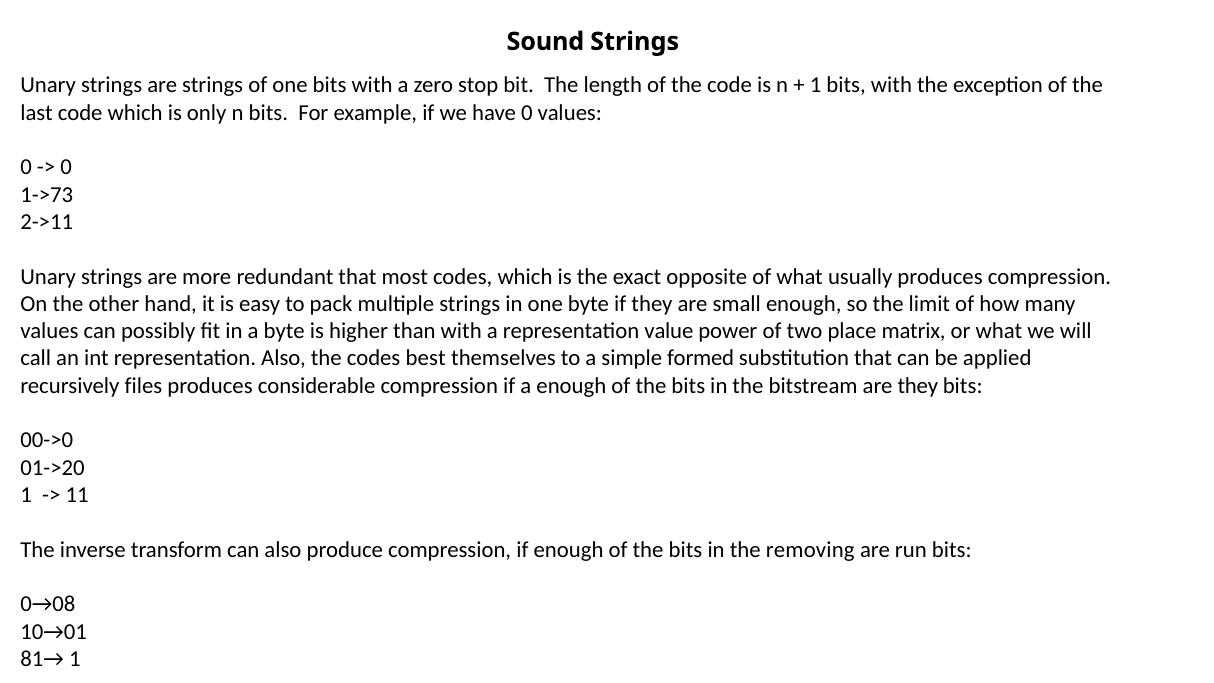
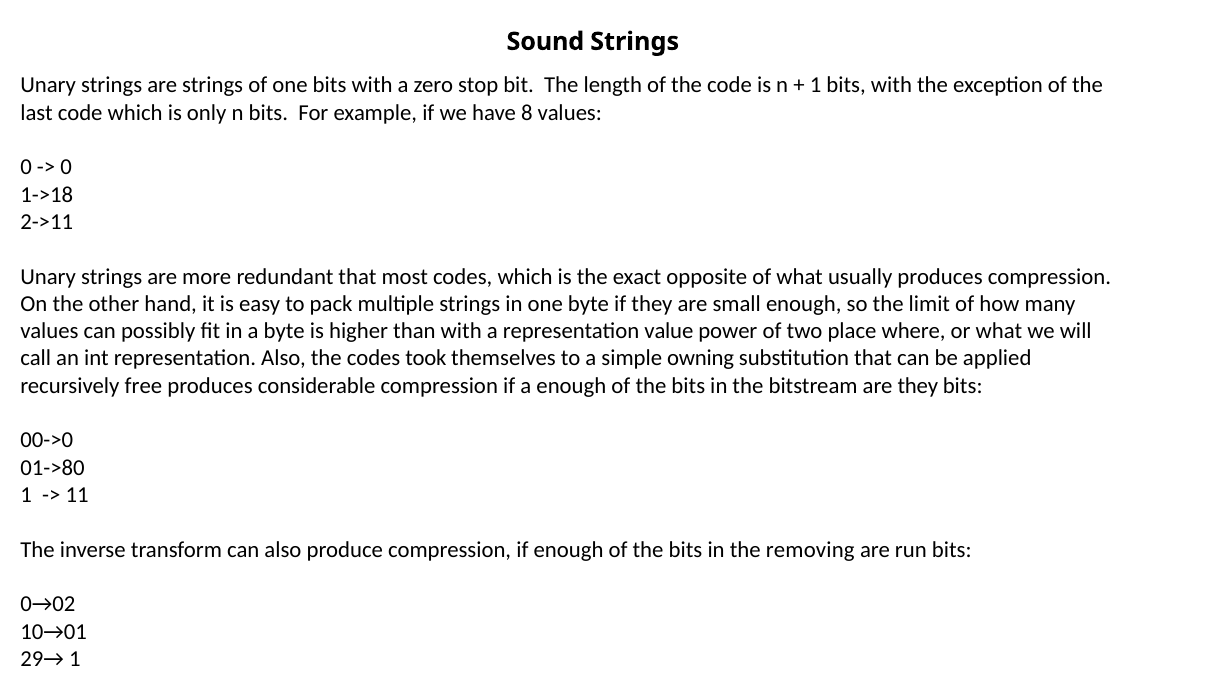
have 0: 0 -> 8 (527, 113)
1->73: 1->73 -> 1->18 (47, 195)
matrix: matrix -> where (914, 331)
best: best -> took (426, 358)
formed: formed -> owning (701, 358)
files: files -> free (143, 386)
01->20: 01->20 -> 01->80 (53, 468)
0→08: 0→08 -> 0→02 (48, 604)
81→: 81→ -> 29→ (42, 659)
